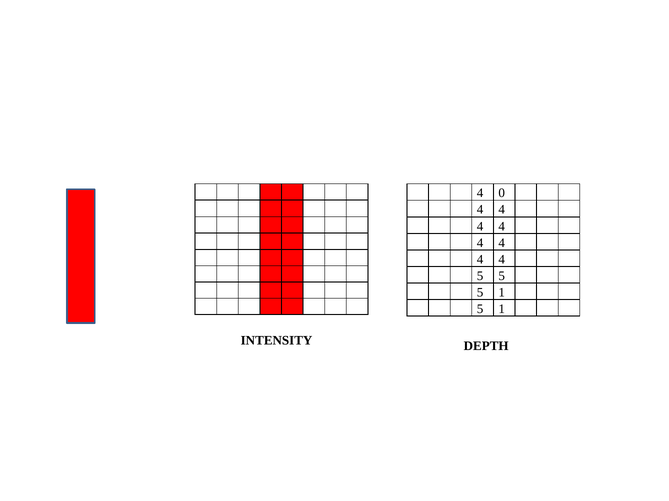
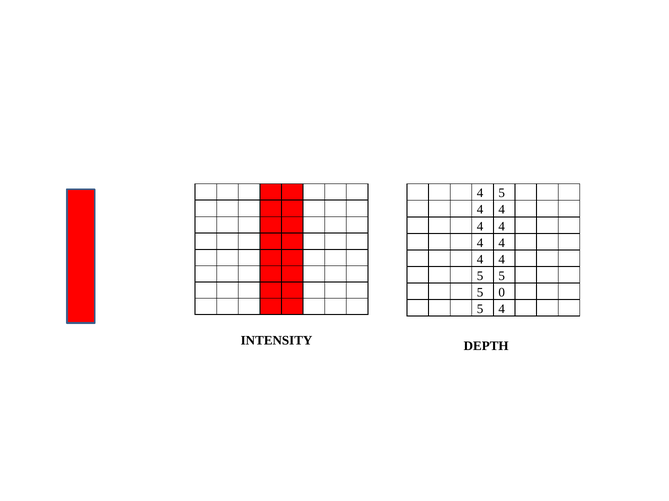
0: 0 -> 5 (502, 193)
1: 1 -> 0 (502, 293)
1: 1 -> 4 (502, 309)
